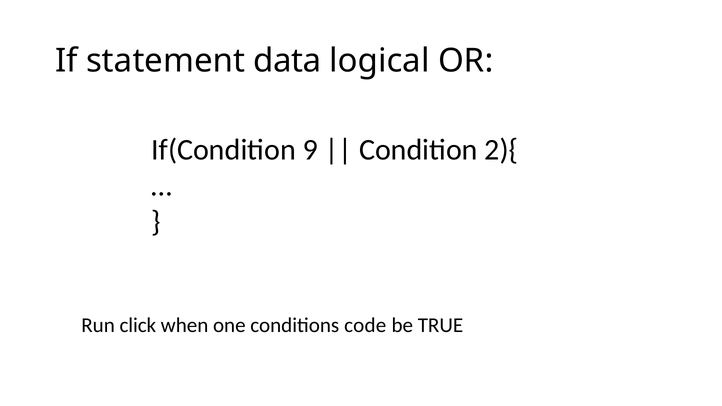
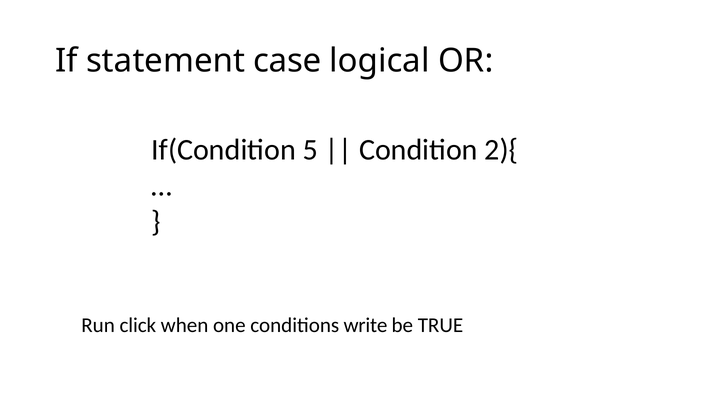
data: data -> case (287, 61)
9: 9 -> 5 (310, 150)
code: code -> write (365, 325)
